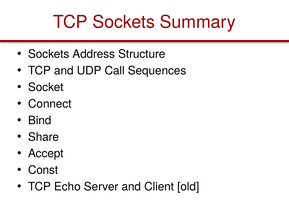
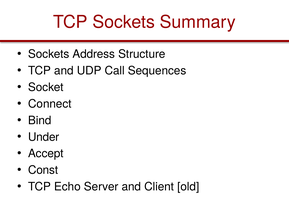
Share: Share -> Under (44, 137)
